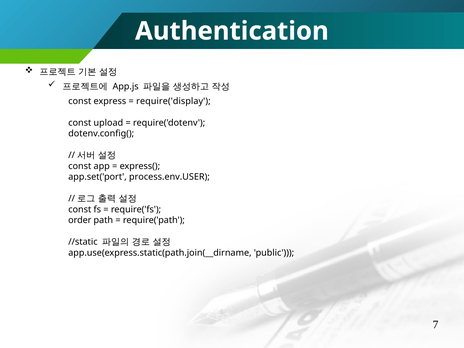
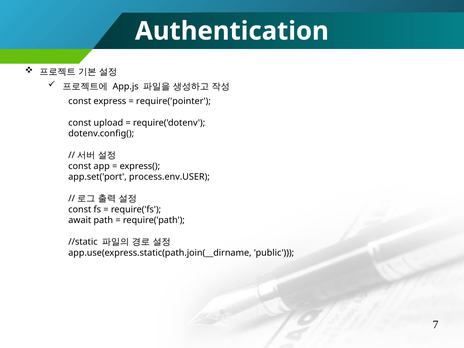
require('display: require('display -> require('pointer (173, 101)
order: order -> await (80, 220)
